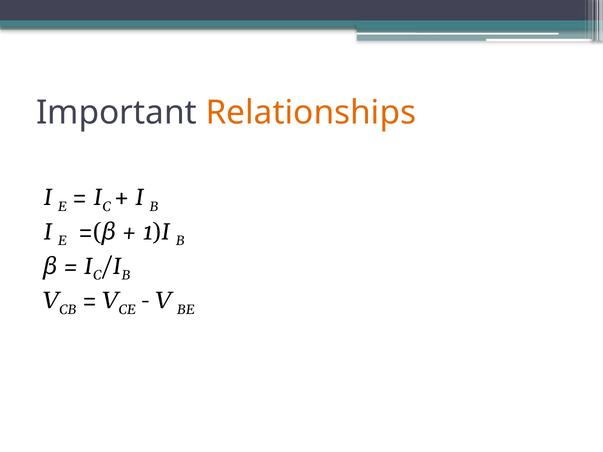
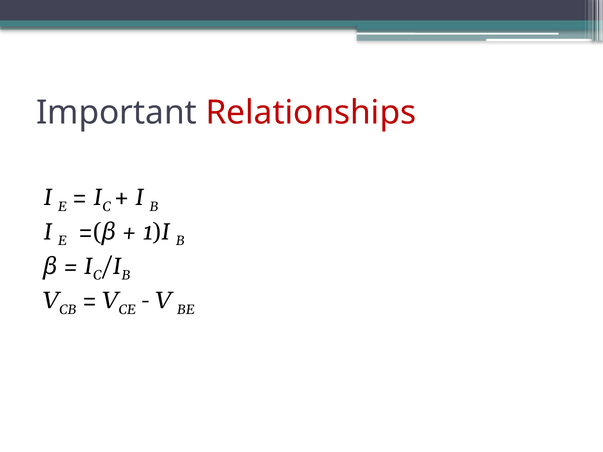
Relationships colour: orange -> red (311, 113)
